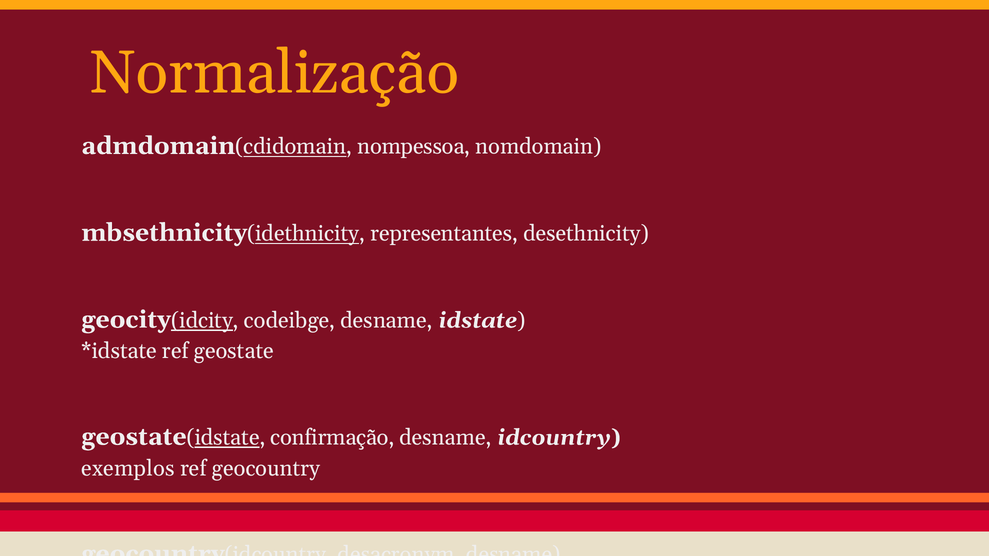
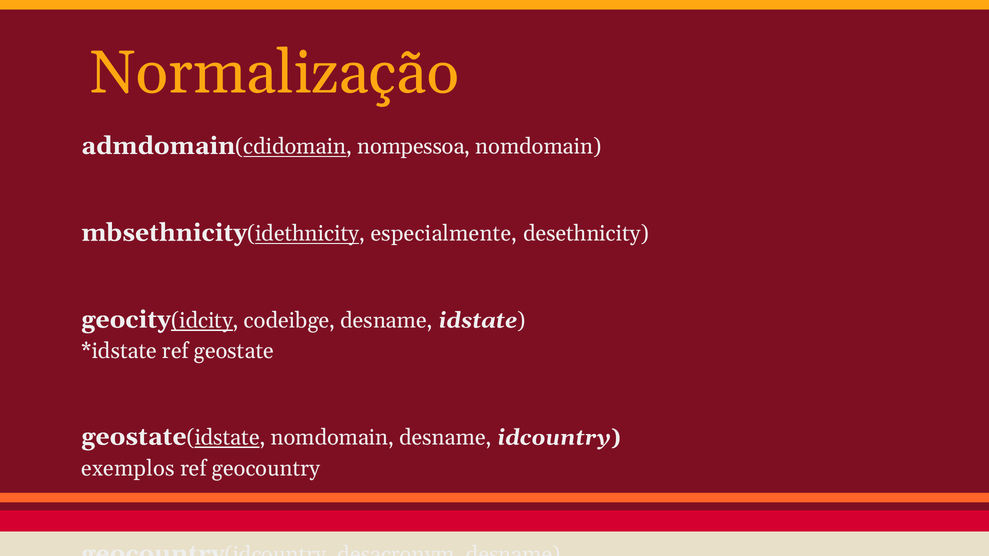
representantes: representantes -> especialmente (444, 234)
idstate confirmação: confirmação -> nomdomain (332, 438)
